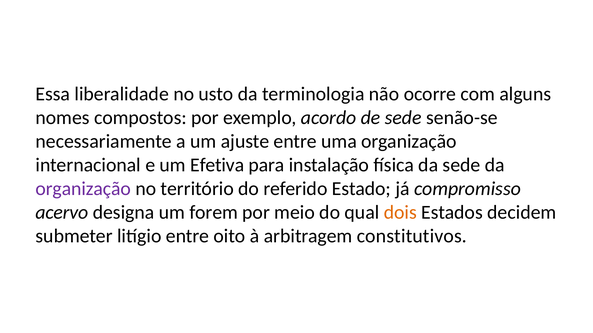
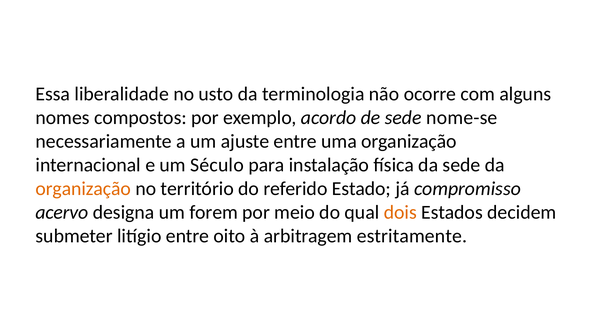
senão-se: senão-se -> nome-se (462, 118)
Efetiva: Efetiva -> Século (217, 165)
organização colour: purple -> orange (83, 189)
constitutivos: constitutivos -> estritamente (412, 236)
